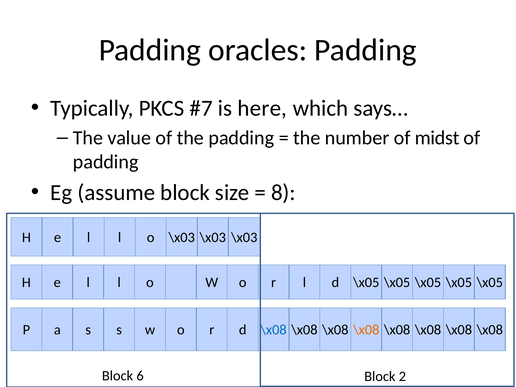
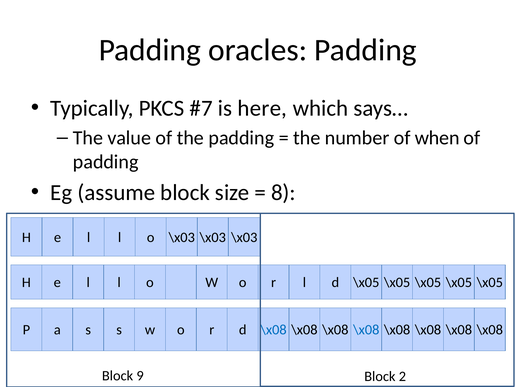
midst: midst -> when (437, 138)
\x08 colour: orange -> blue (366, 330)
6: 6 -> 9 (140, 376)
